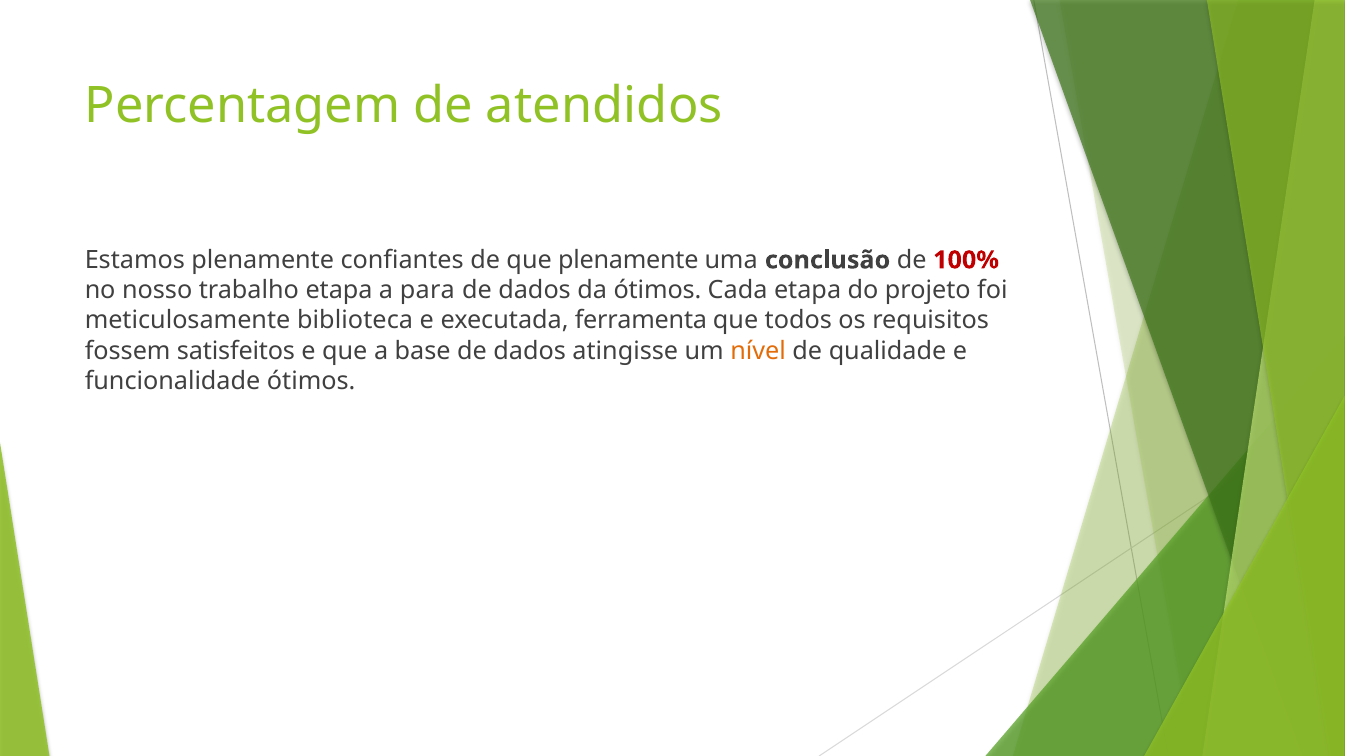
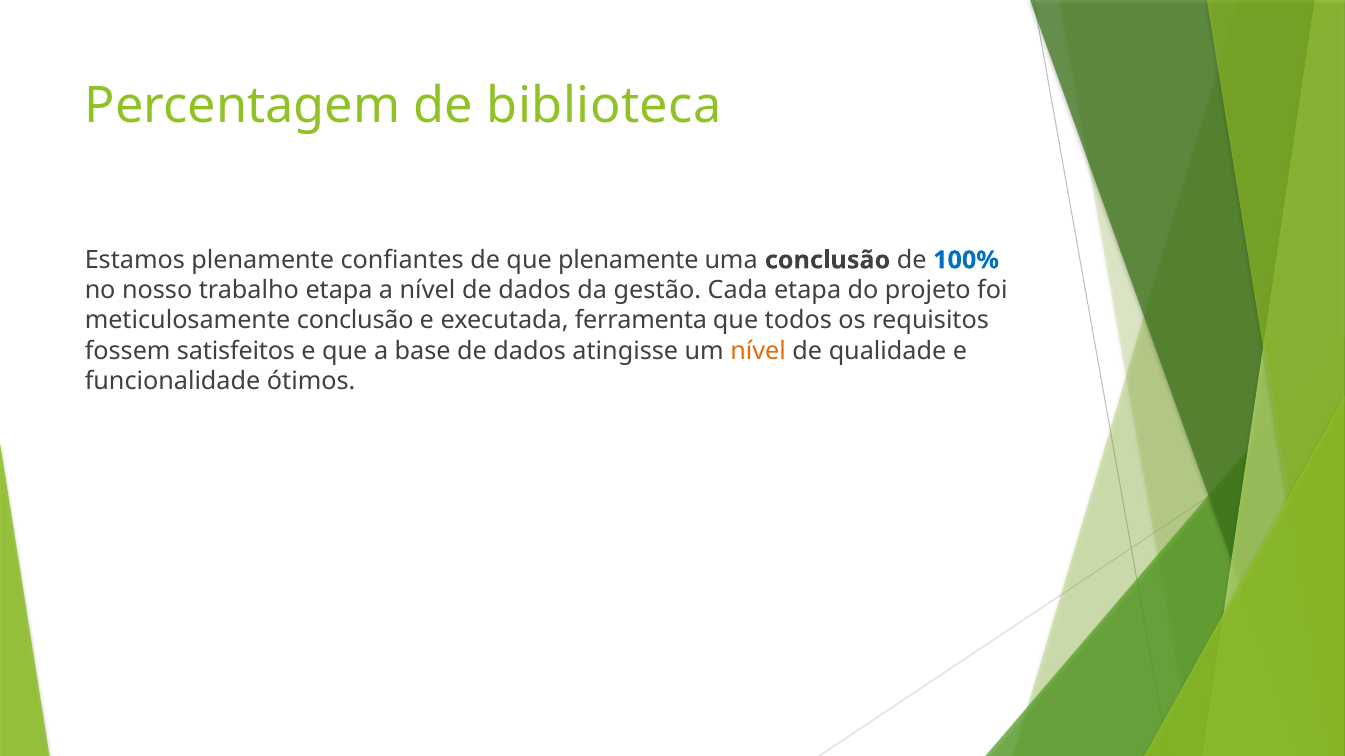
atendidos: atendidos -> biblioteca (604, 106)
100% colour: red -> blue (966, 260)
a para: para -> nível (428, 291)
da ótimos: ótimos -> gestão (657, 291)
meticulosamente biblioteca: biblioteca -> conclusão (355, 321)
